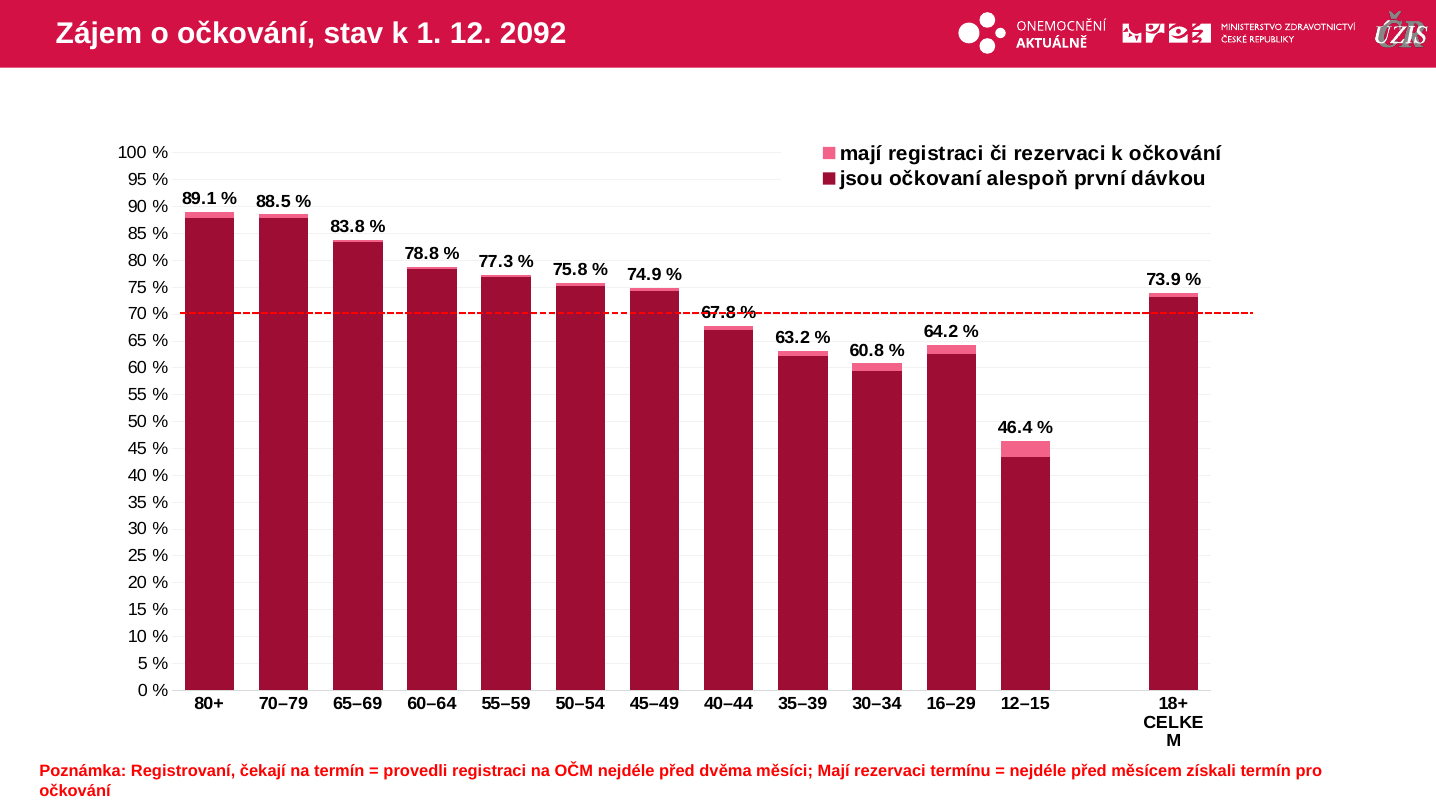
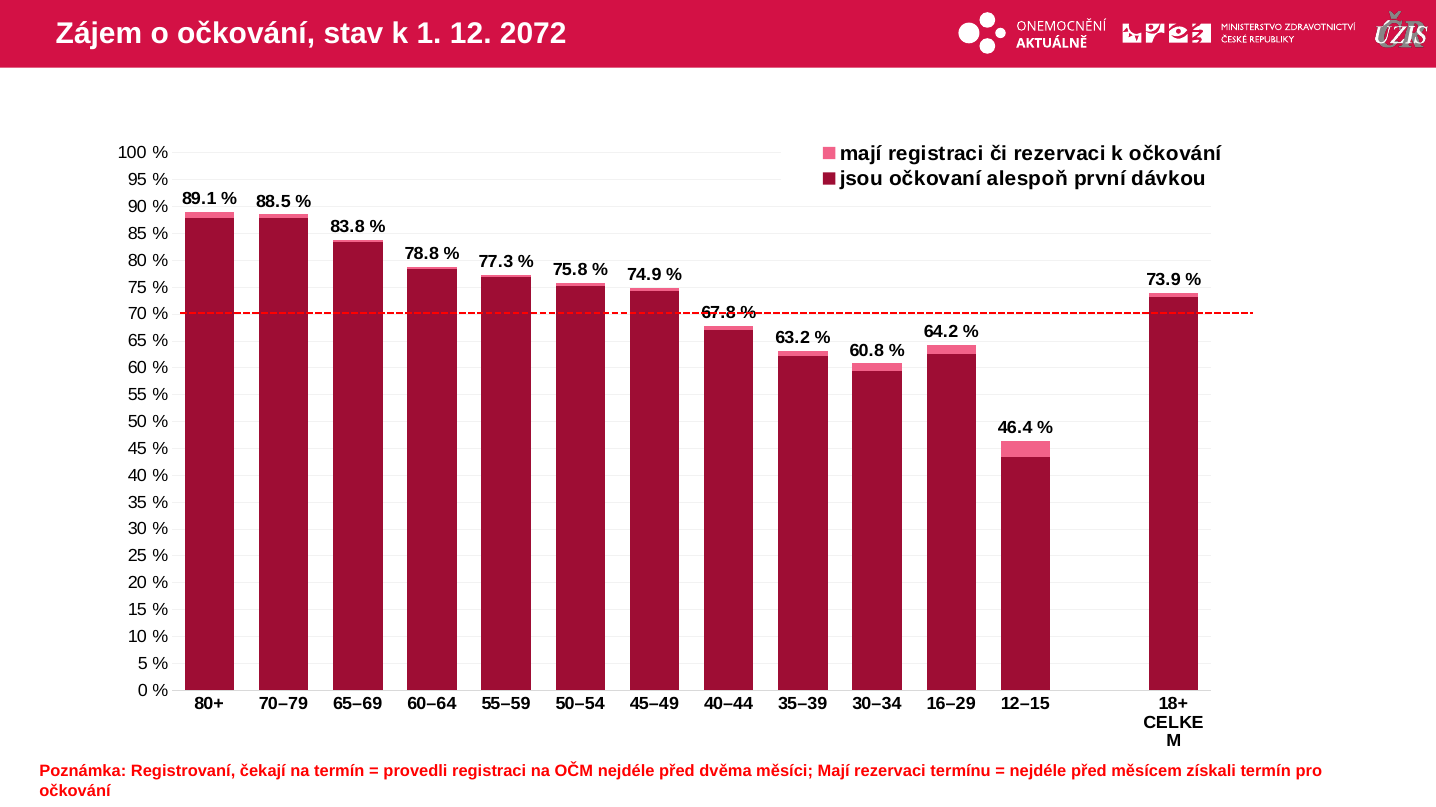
2092: 2092 -> 2072 (533, 34)
